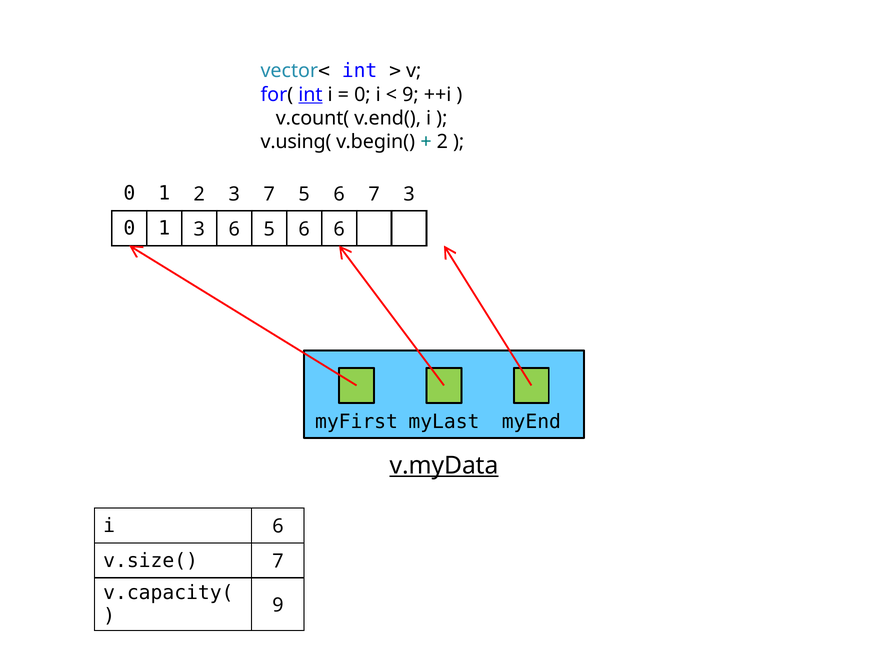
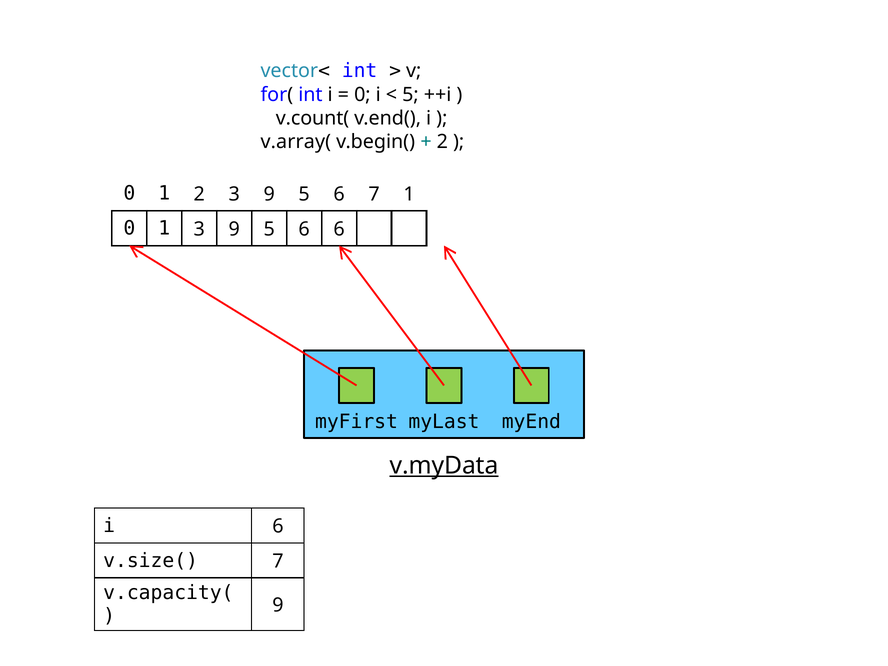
int underline: present -> none (310, 95)
9: 9 -> 5 (410, 95)
v.using(: v.using( -> v.array( (296, 142)
2 3 7: 7 -> 9 (269, 194)
7 3: 3 -> 1 (409, 194)
1 3 6: 6 -> 9 (234, 229)
